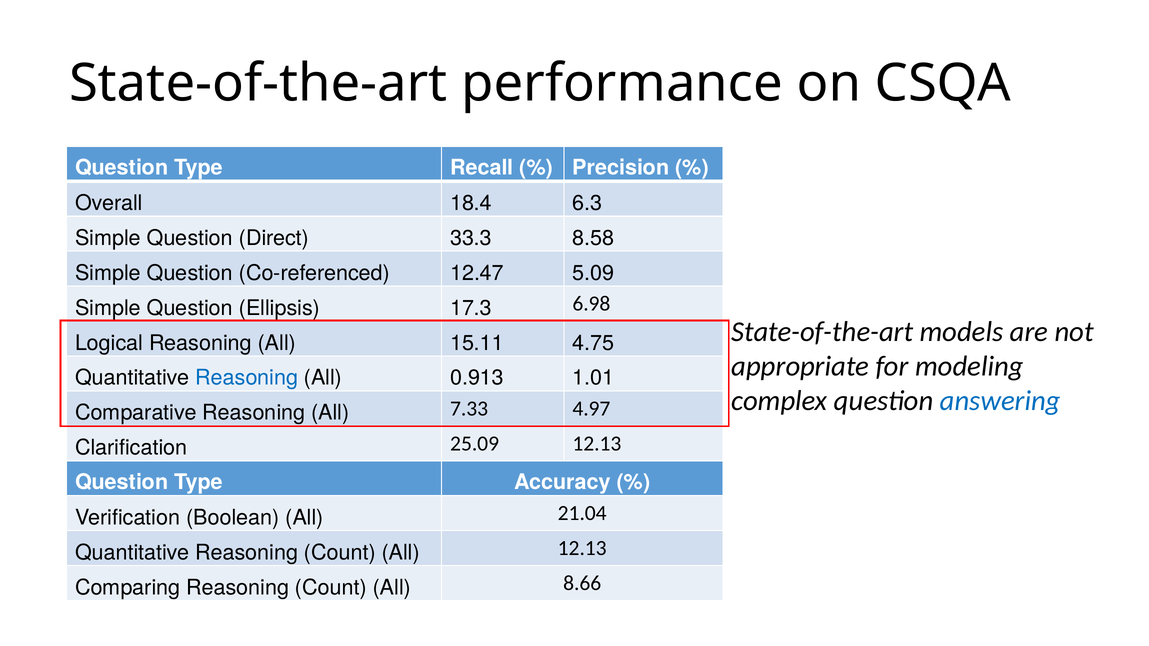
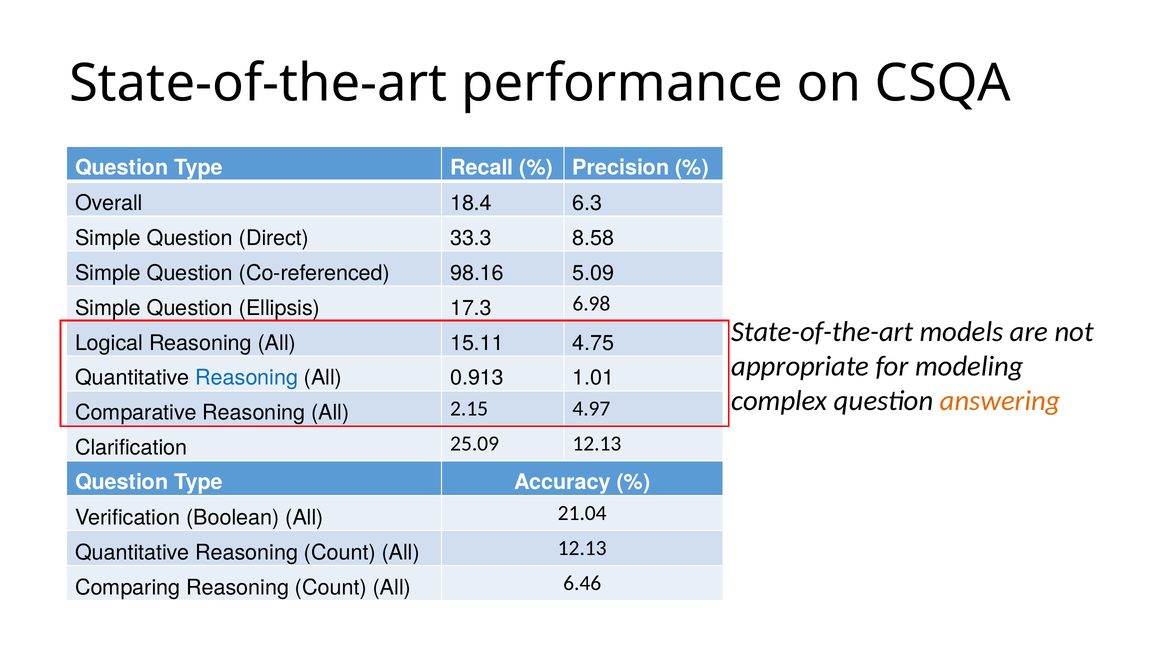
12.47: 12.47 -> 98.16 (477, 273)
answering colour: blue -> orange (1000, 401)
7.33: 7.33 -> 2.15 (469, 409)
8.66: 8.66 -> 6.46 (582, 584)
